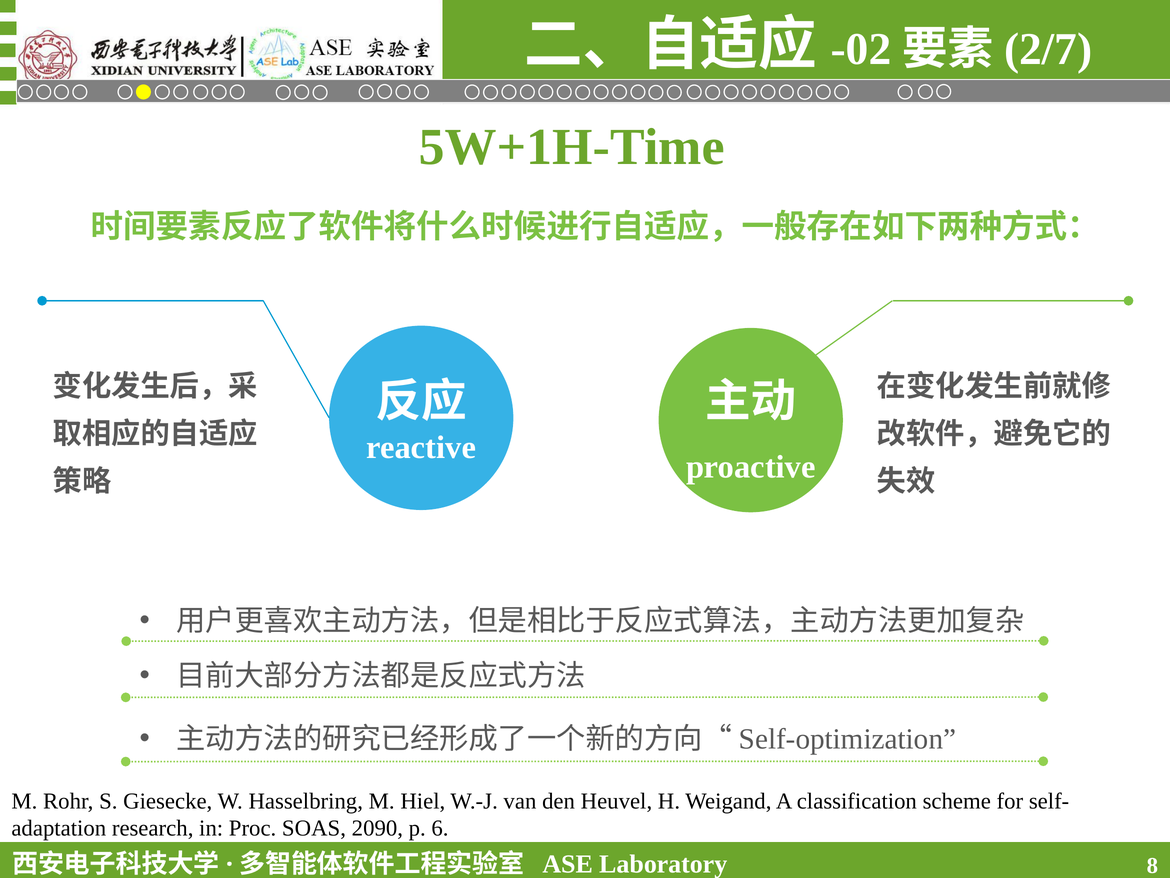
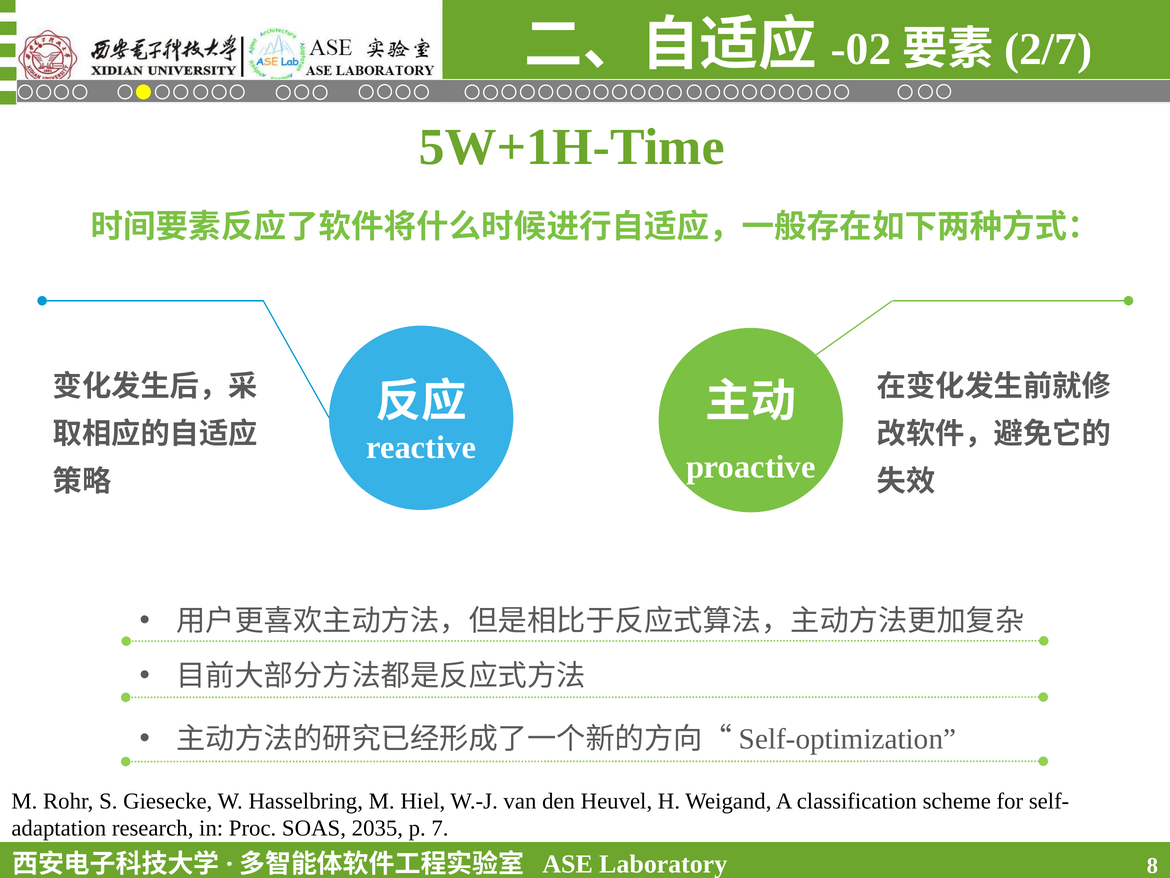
2090: 2090 -> 2035 (377, 828)
6: 6 -> 7 (440, 828)
